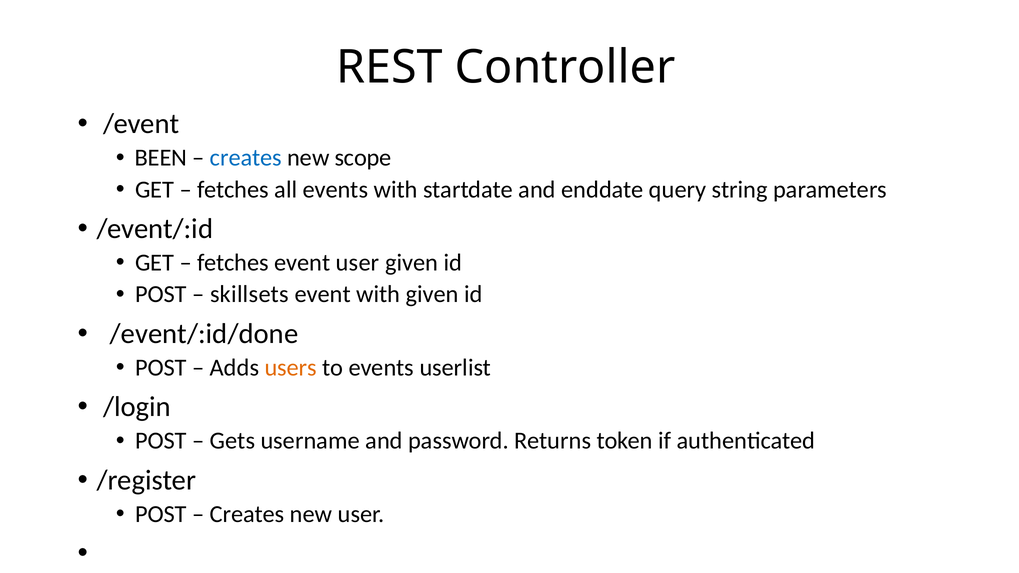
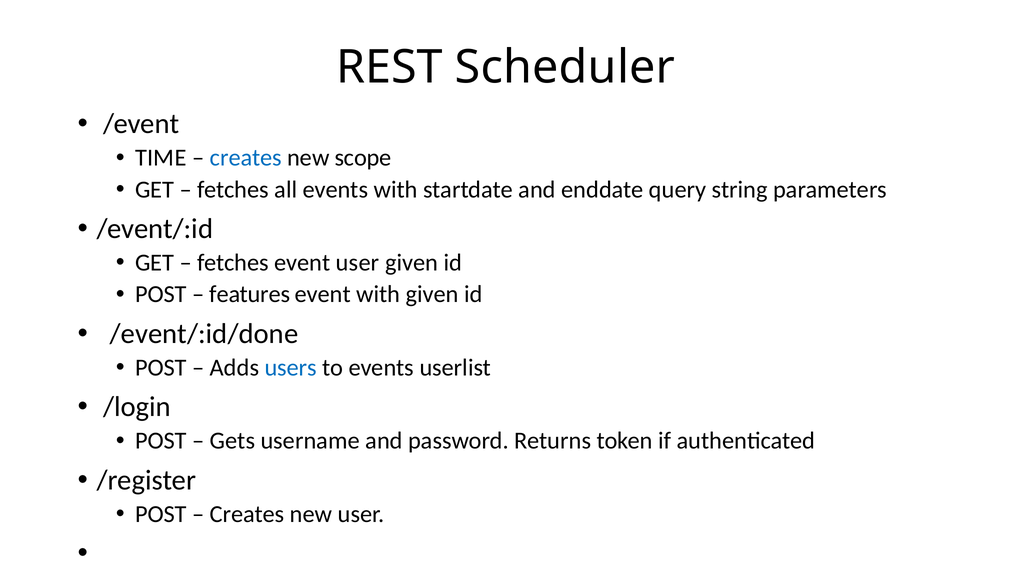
Controller: Controller -> Scheduler (565, 67)
BEEN: BEEN -> TIME (161, 158)
skillsets: skillsets -> features (250, 294)
users colour: orange -> blue (291, 368)
